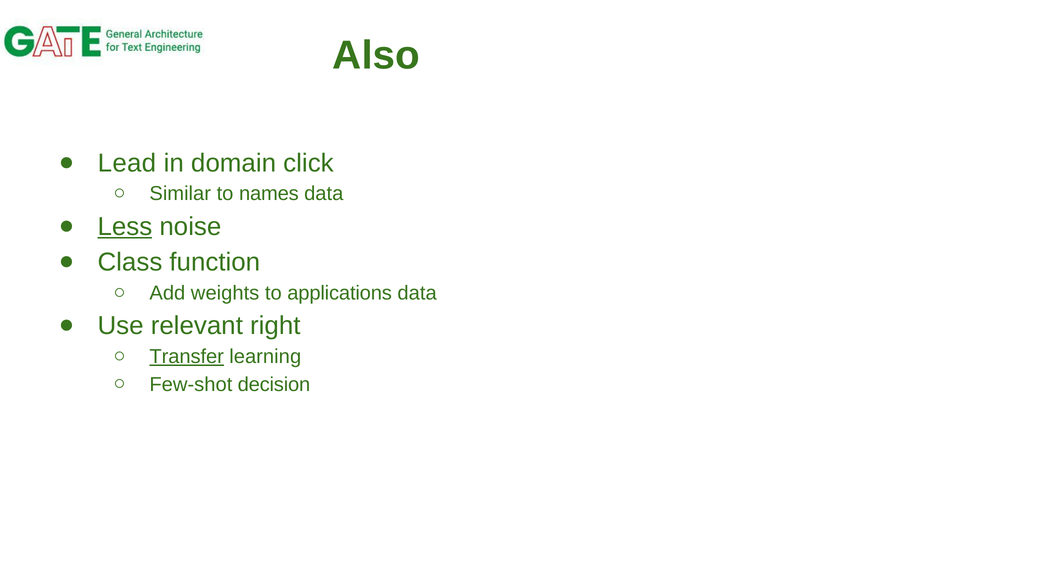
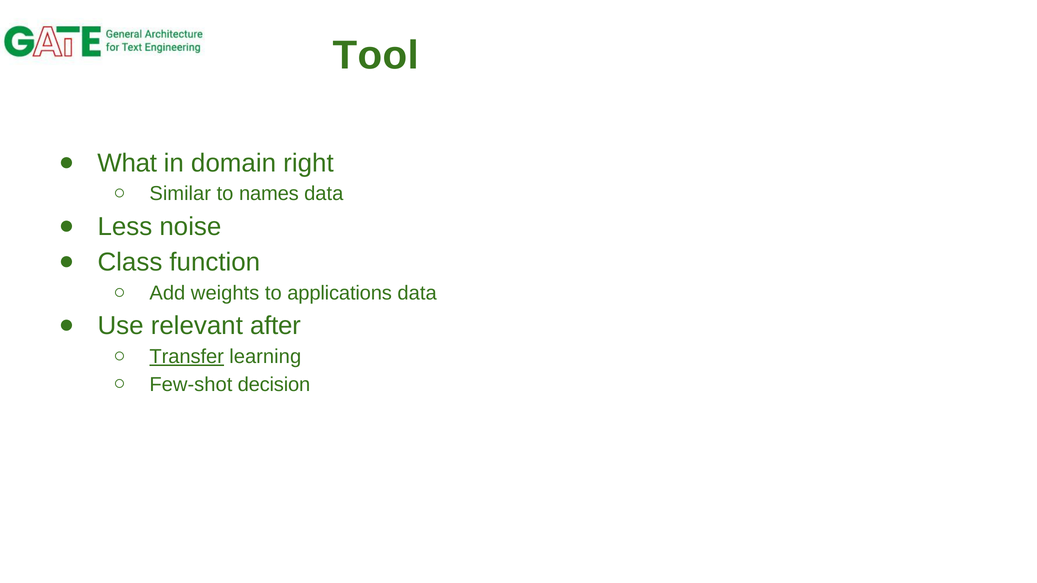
Also: Also -> Tool (376, 55)
Lead: Lead -> What (127, 163)
click: click -> right (308, 163)
Less underline: present -> none (125, 227)
right: right -> after (275, 326)
